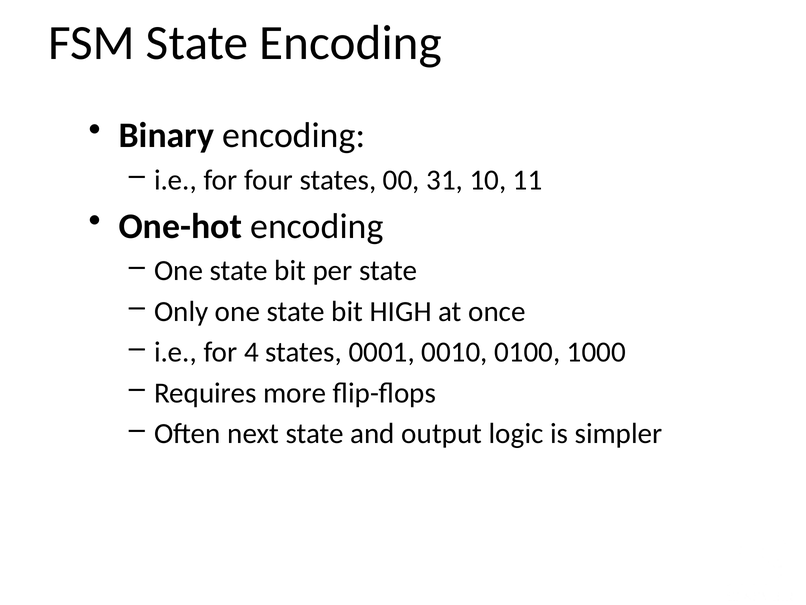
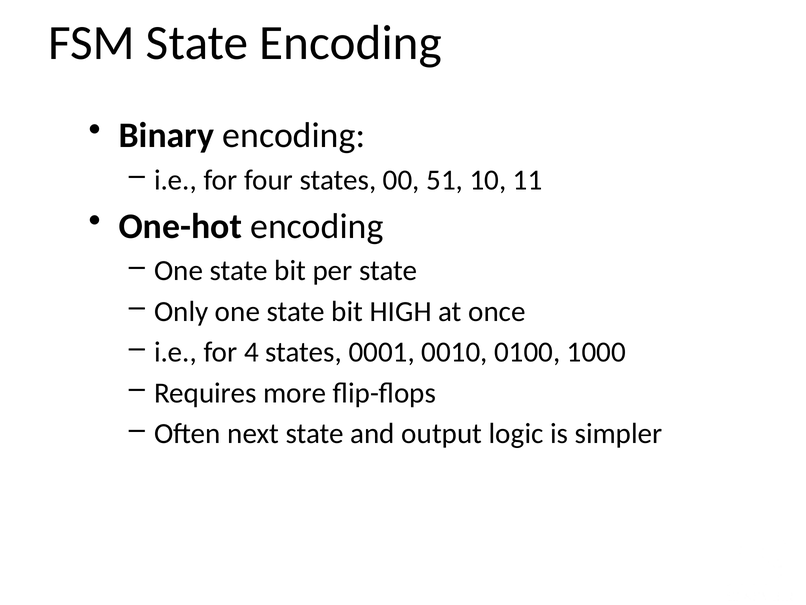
31: 31 -> 51 (445, 180)
